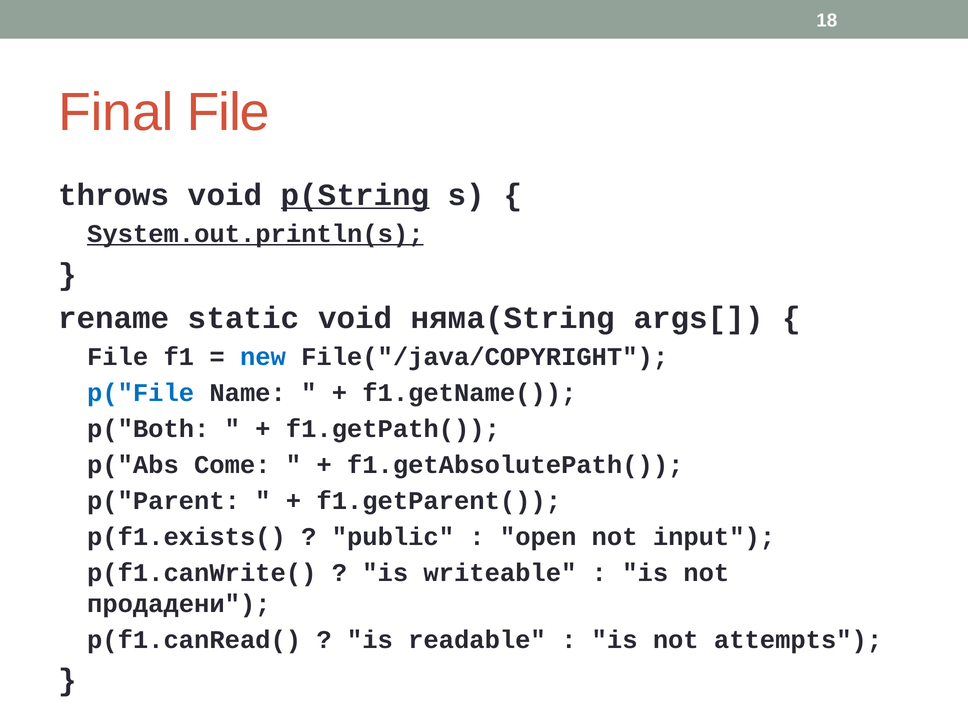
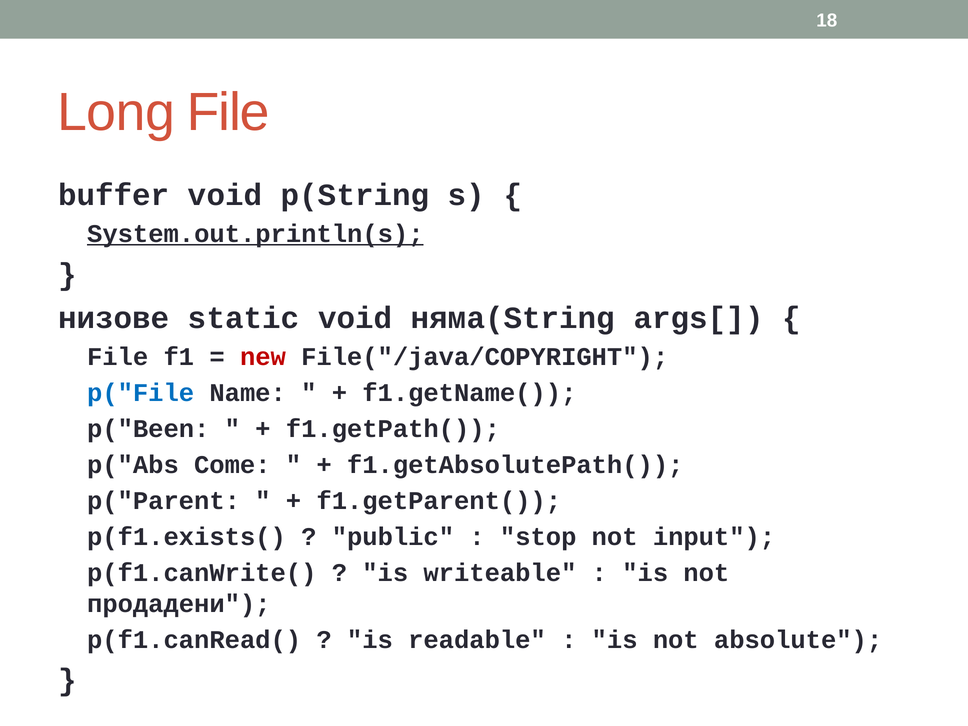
Final: Final -> Long (116, 113)
throws: throws -> buffer (114, 195)
p(String underline: present -> none (355, 195)
rename: rename -> низове (114, 318)
new colour: blue -> red (263, 357)
p("Both: p("Both -> p("Been (148, 429)
open: open -> stop (538, 537)
attempts: attempts -> absolute (798, 640)
